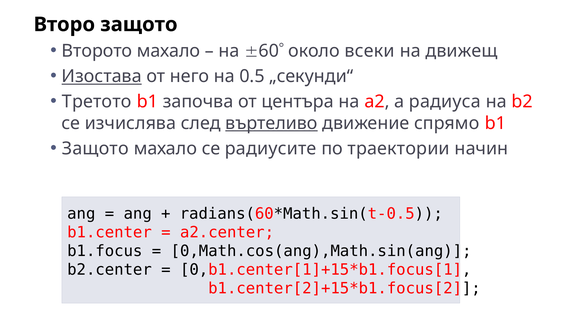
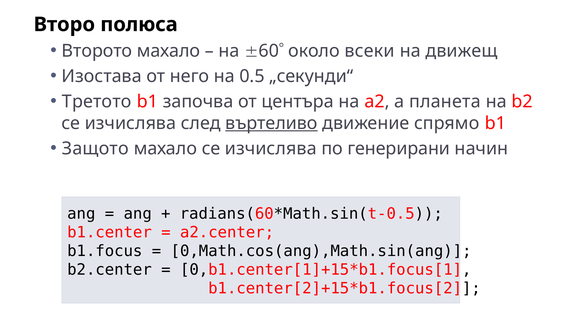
Второ защото: защото -> полюса (139, 25)
Изостава underline: present -> none (102, 76)
радиуса: радиуса -> планета (445, 102)
махало се радиусите: радиусите -> изчислява (271, 149)
траектории: траектории -> генерирани (399, 149)
